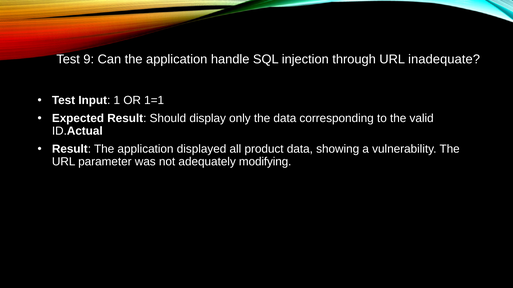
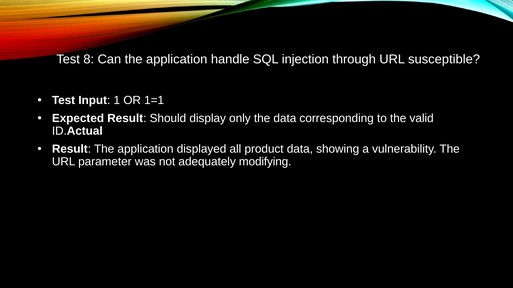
9: 9 -> 8 (89, 59)
inadequate: inadequate -> susceptible (444, 59)
